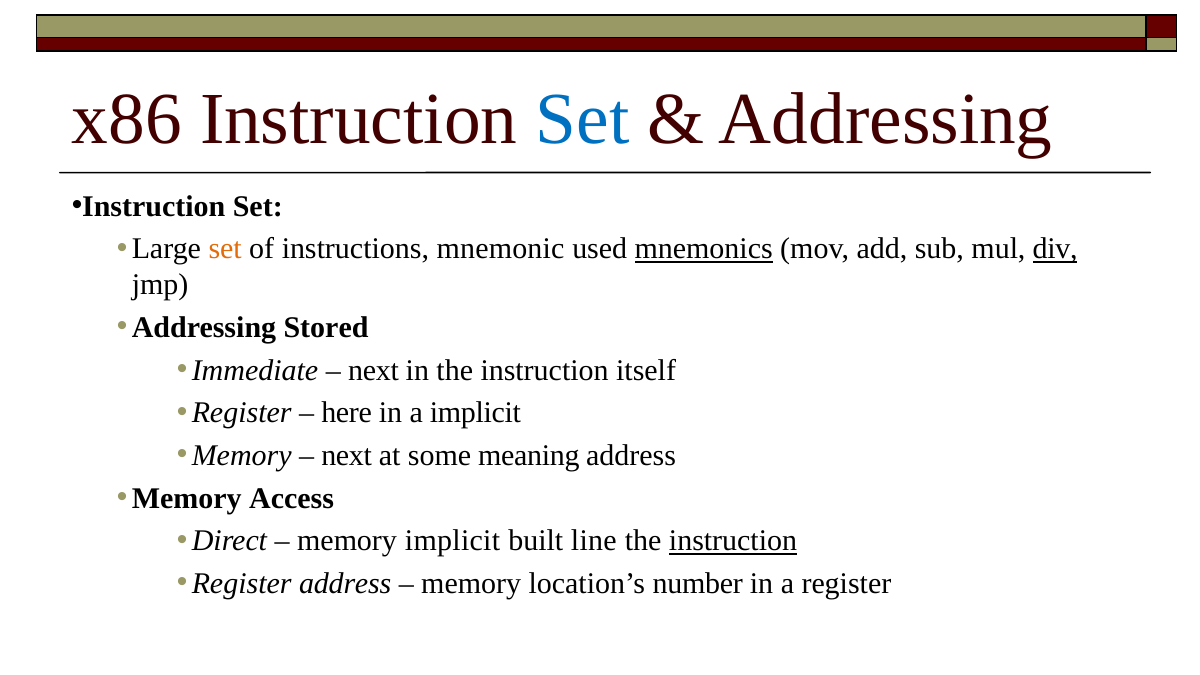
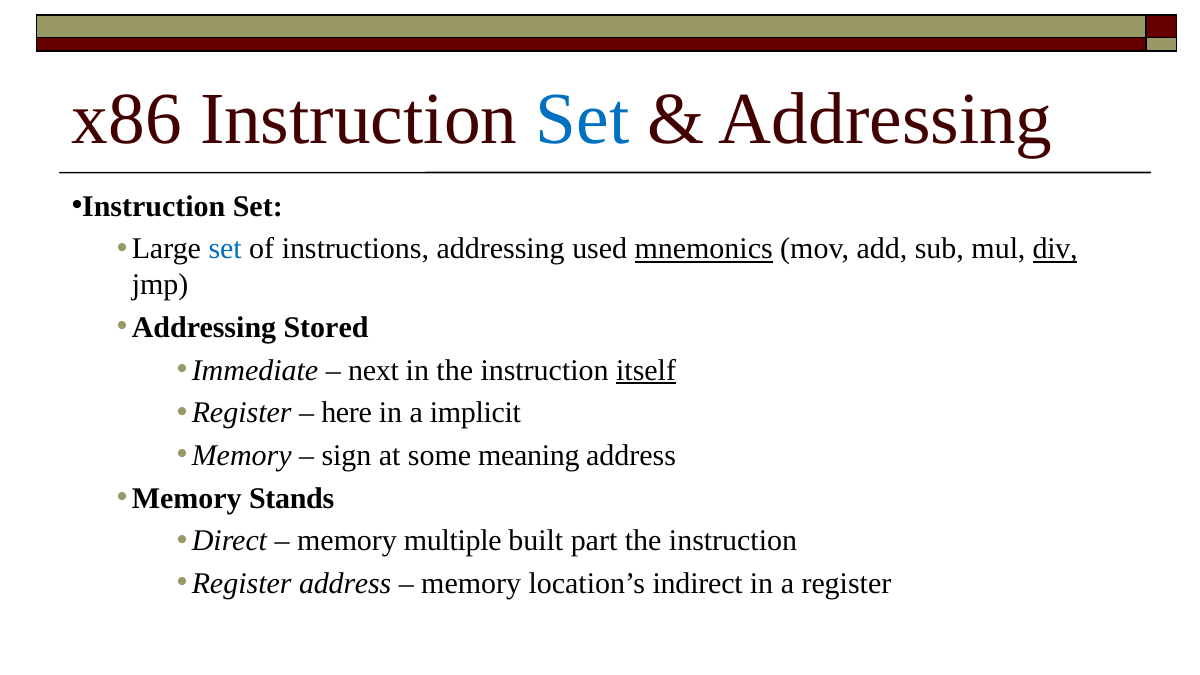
set colour: orange -> blue (225, 249)
instructions mnemonic: mnemonic -> addressing (501, 249)
itself underline: none -> present (646, 370)
next: next -> sign (346, 456)
Access: Access -> Stands (292, 498)
memory implicit: implicit -> multiple (453, 541)
line: line -> part (594, 541)
instruction underline: present -> none (733, 541)
number: number -> indirect (698, 584)
